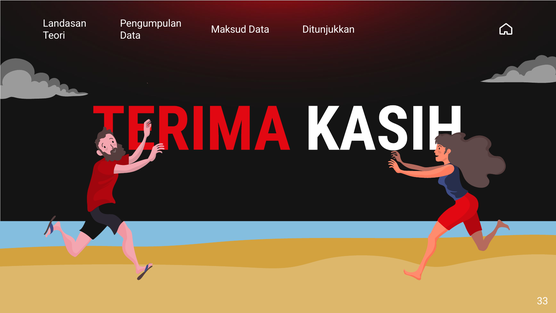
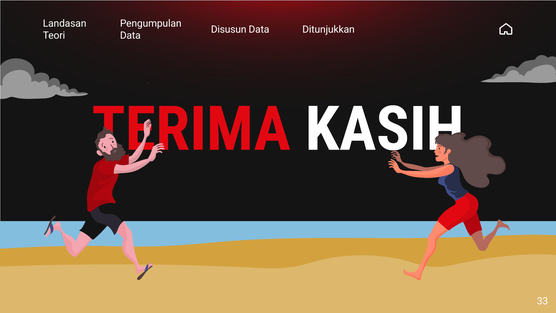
Maksud: Maksud -> Disusun (229, 29)
